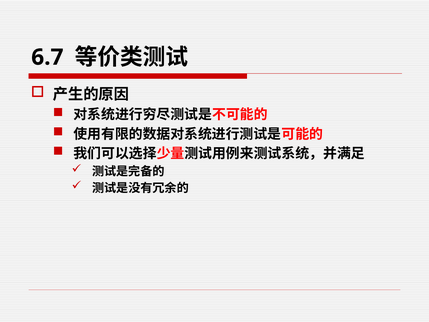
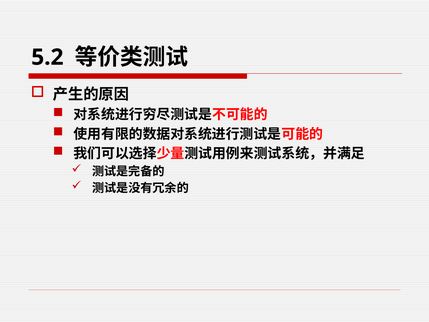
6.7: 6.7 -> 5.2 (47, 57)
